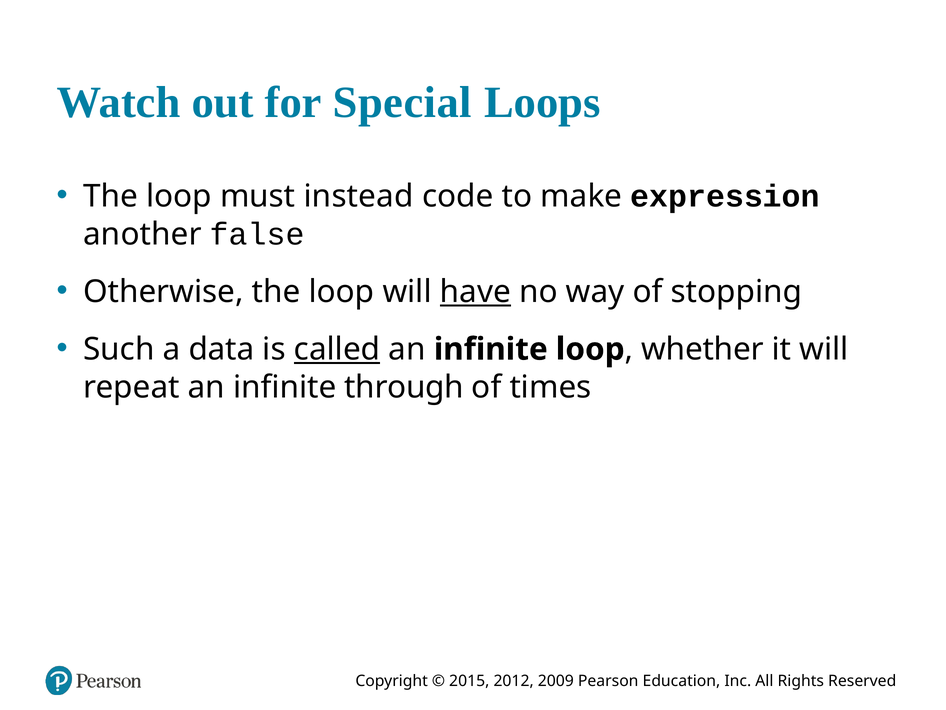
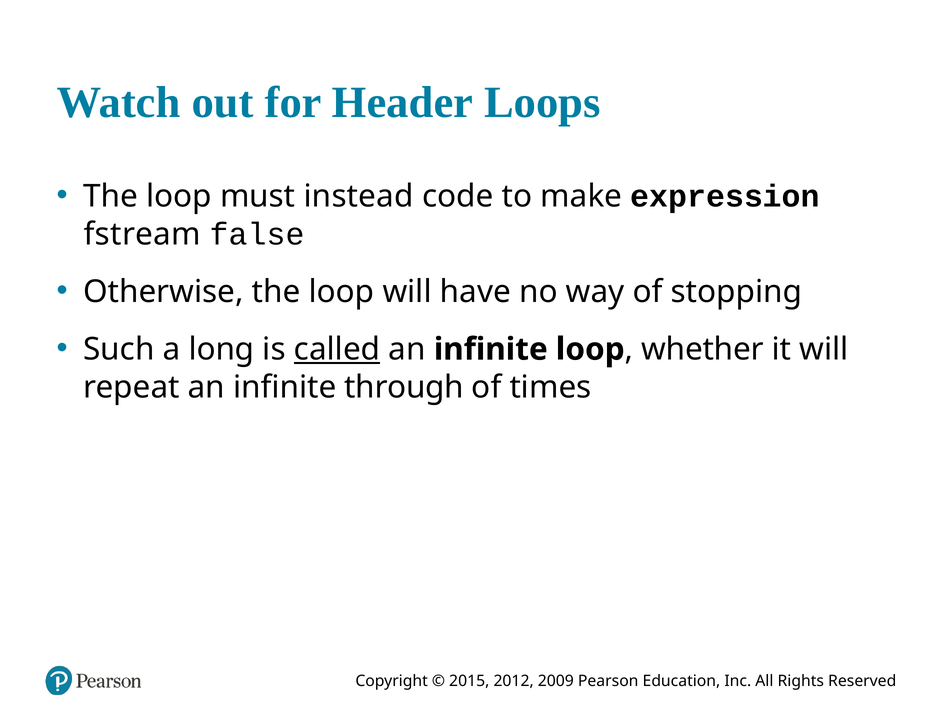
Special: Special -> Header (402, 103)
another: another -> fstream (142, 234)
have underline: present -> none (475, 292)
data: data -> long (221, 349)
